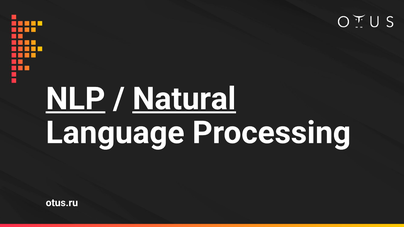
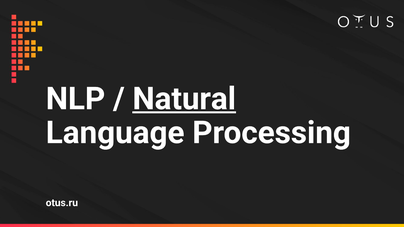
NLP underline: present -> none (75, 99)
